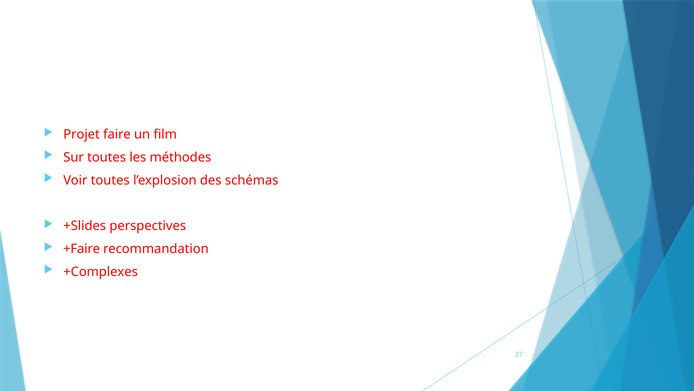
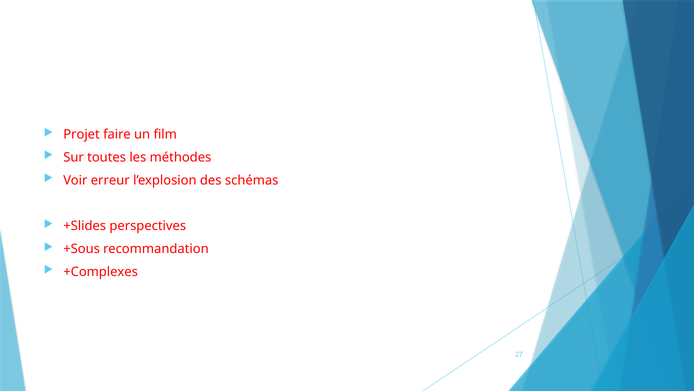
Voir toutes: toutes -> erreur (110, 180)
+Faire: +Faire -> +Sous (82, 249)
